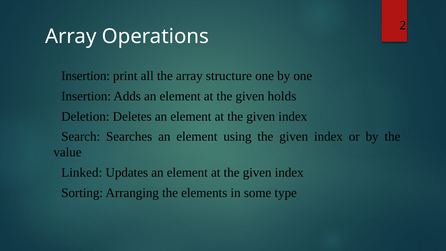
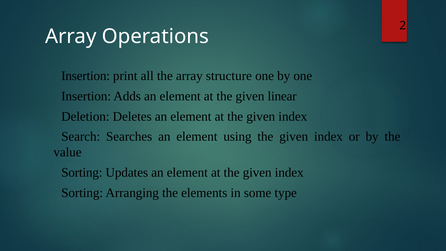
holds: holds -> linear (282, 96)
Linked: Linked -> Sorting (82, 172)
